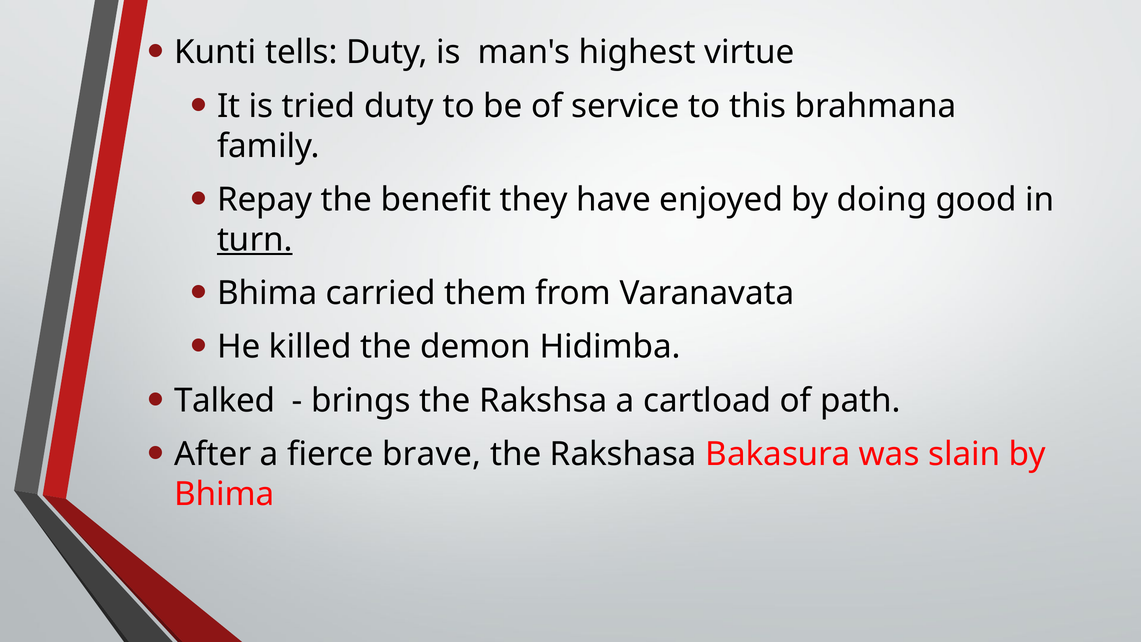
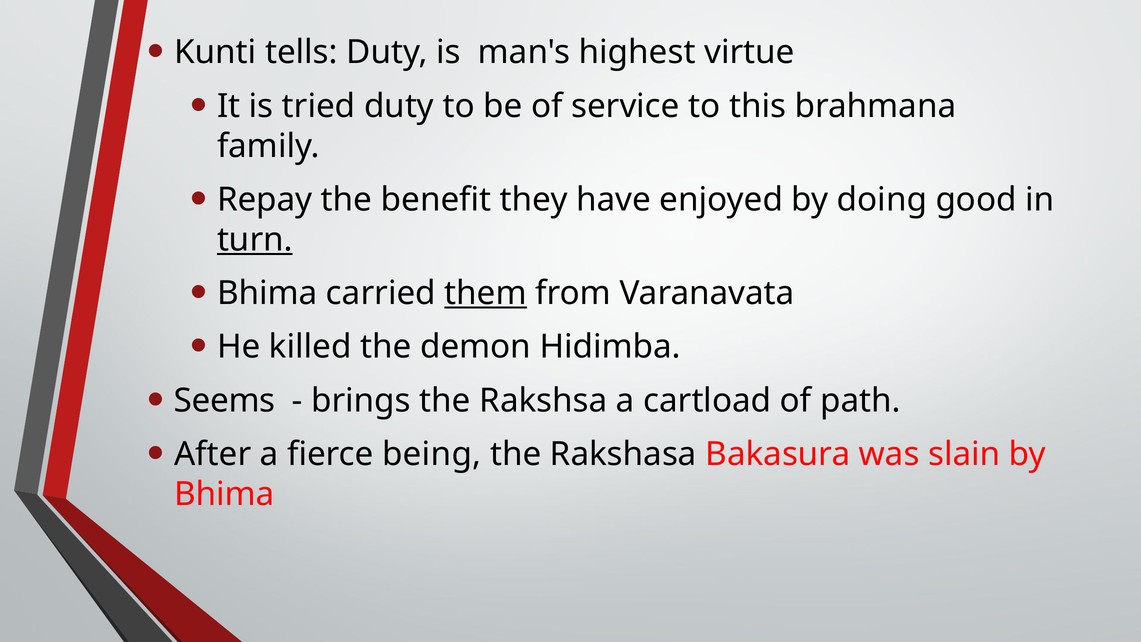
them underline: none -> present (486, 293)
Talked: Talked -> Seems (225, 401)
brave: brave -> being (432, 454)
